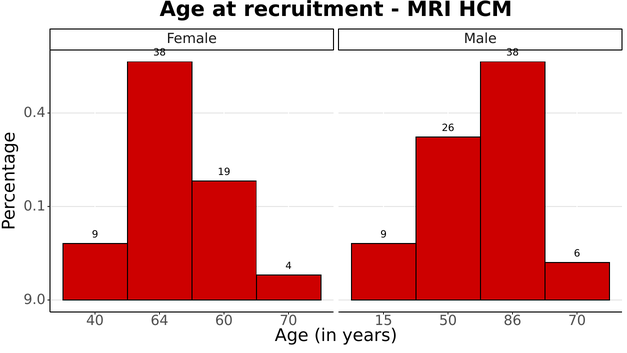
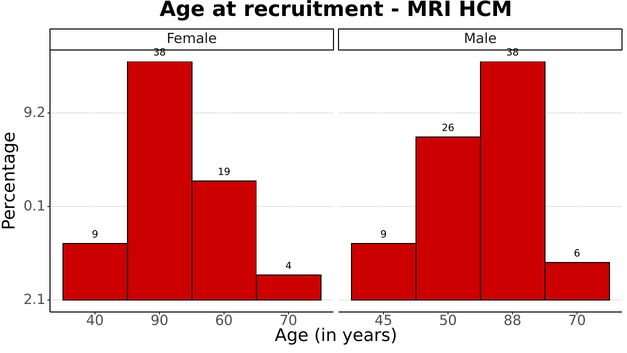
0.4: 0.4 -> 9.2 (35, 113)
9.0: 9.0 -> 2.1 (35, 299)
64: 64 -> 90 (160, 321)
15: 15 -> 45 (384, 321)
86: 86 -> 88 (513, 321)
